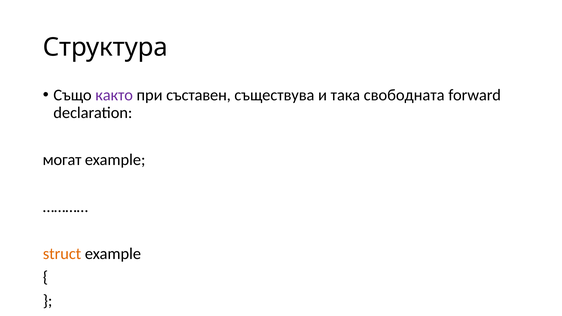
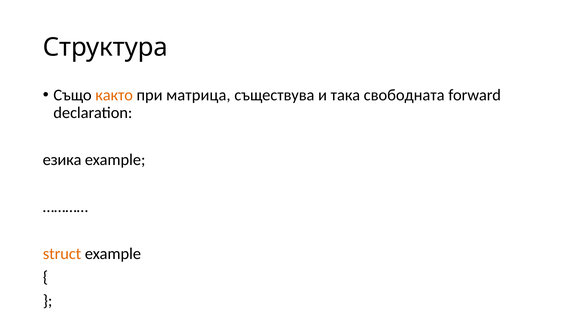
както colour: purple -> orange (114, 95)
съставен: съставен -> матрица (198, 95)
могат: могат -> езика (62, 160)
